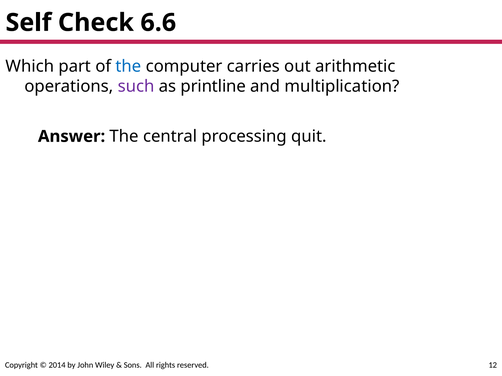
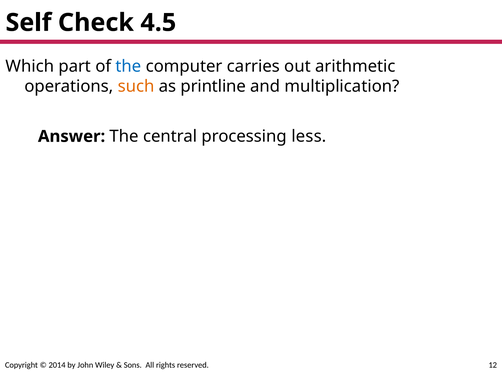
6.6: 6.6 -> 4.5 (158, 23)
such colour: purple -> orange (136, 86)
quit: quit -> less (309, 137)
